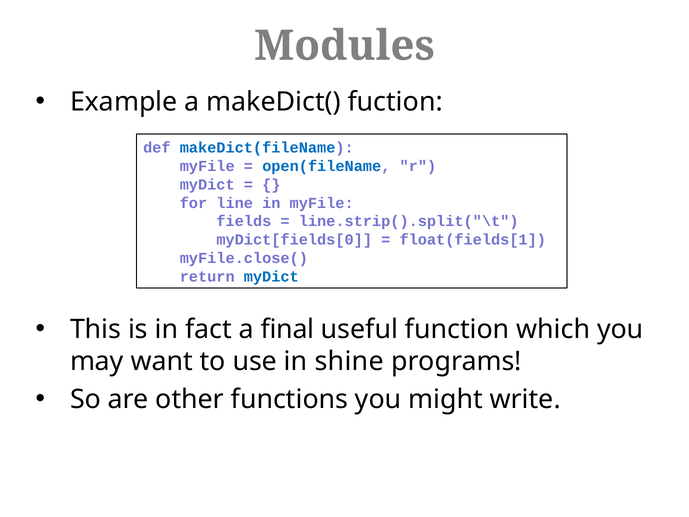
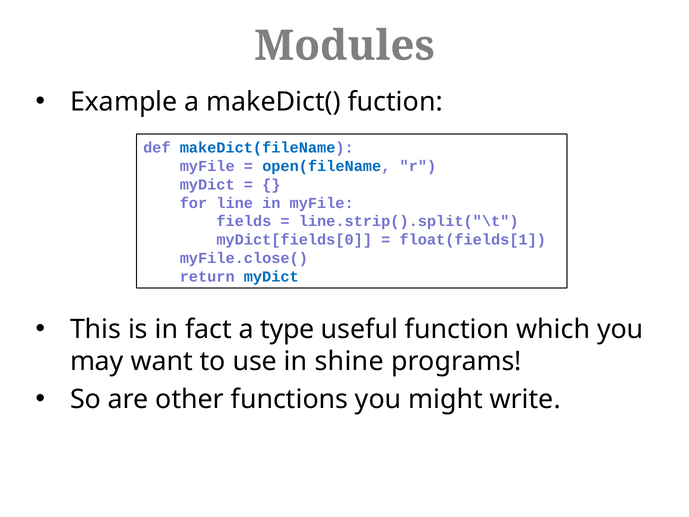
final: final -> type (287, 329)
